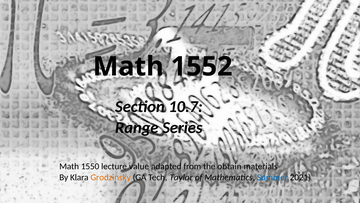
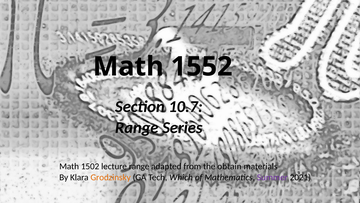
1550: 1550 -> 1502 (90, 166)
lecture value: value -> range (139, 166)
Taylor: Taylor -> Which (181, 177)
Summer colour: blue -> purple (272, 177)
